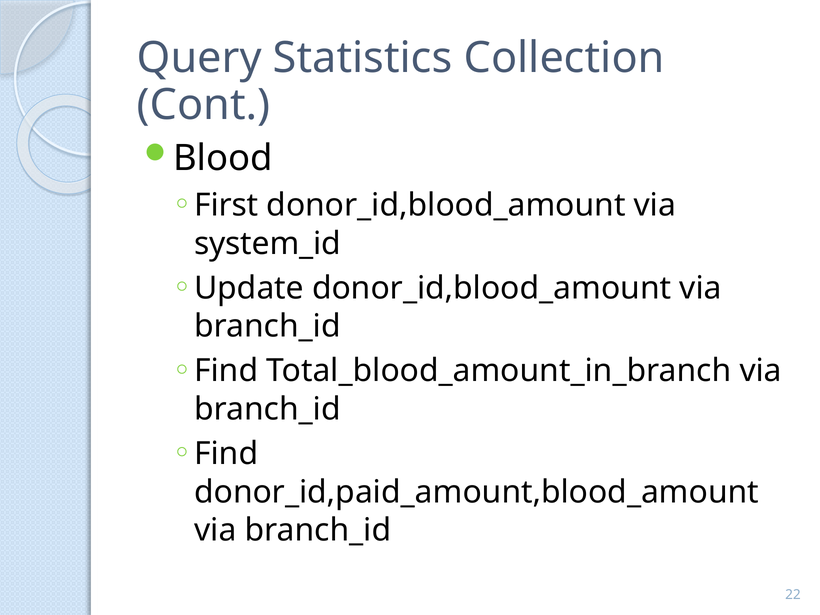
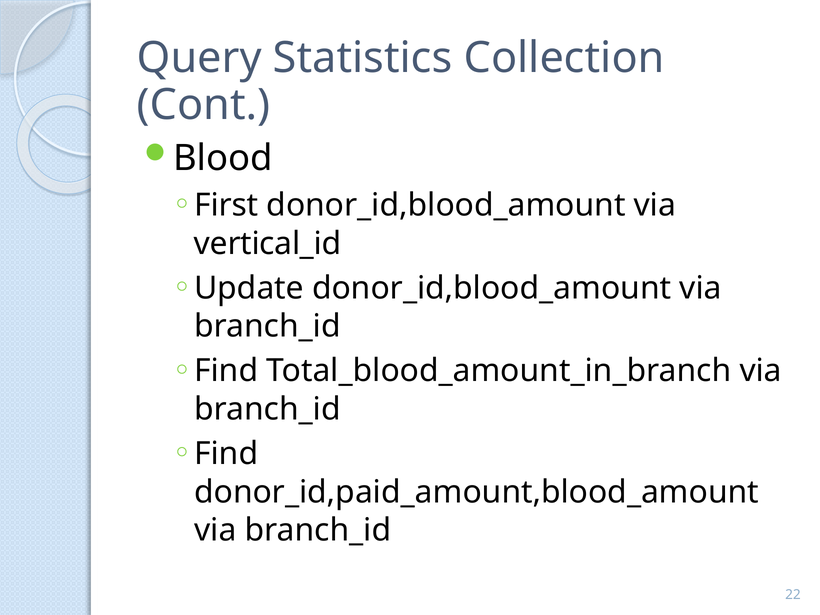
system_id: system_id -> vertical_id (268, 244)
